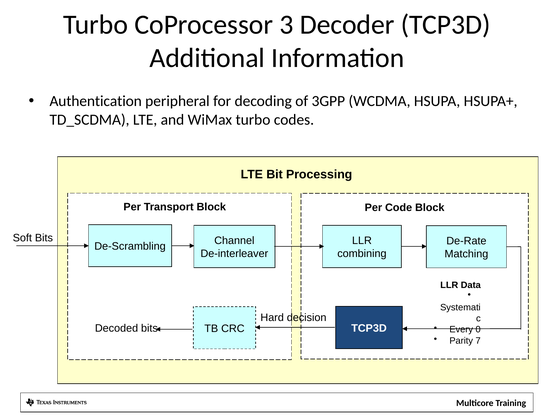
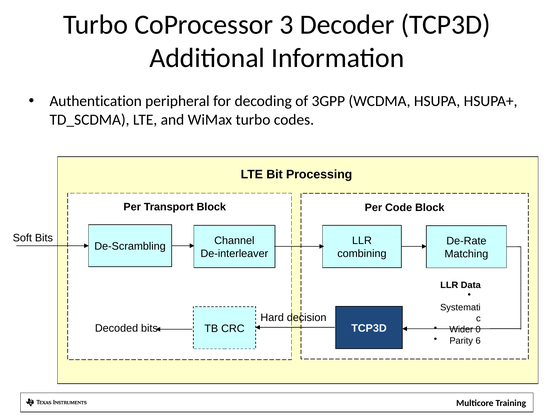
Every: Every -> Wider (461, 329)
7: 7 -> 6 (478, 340)
